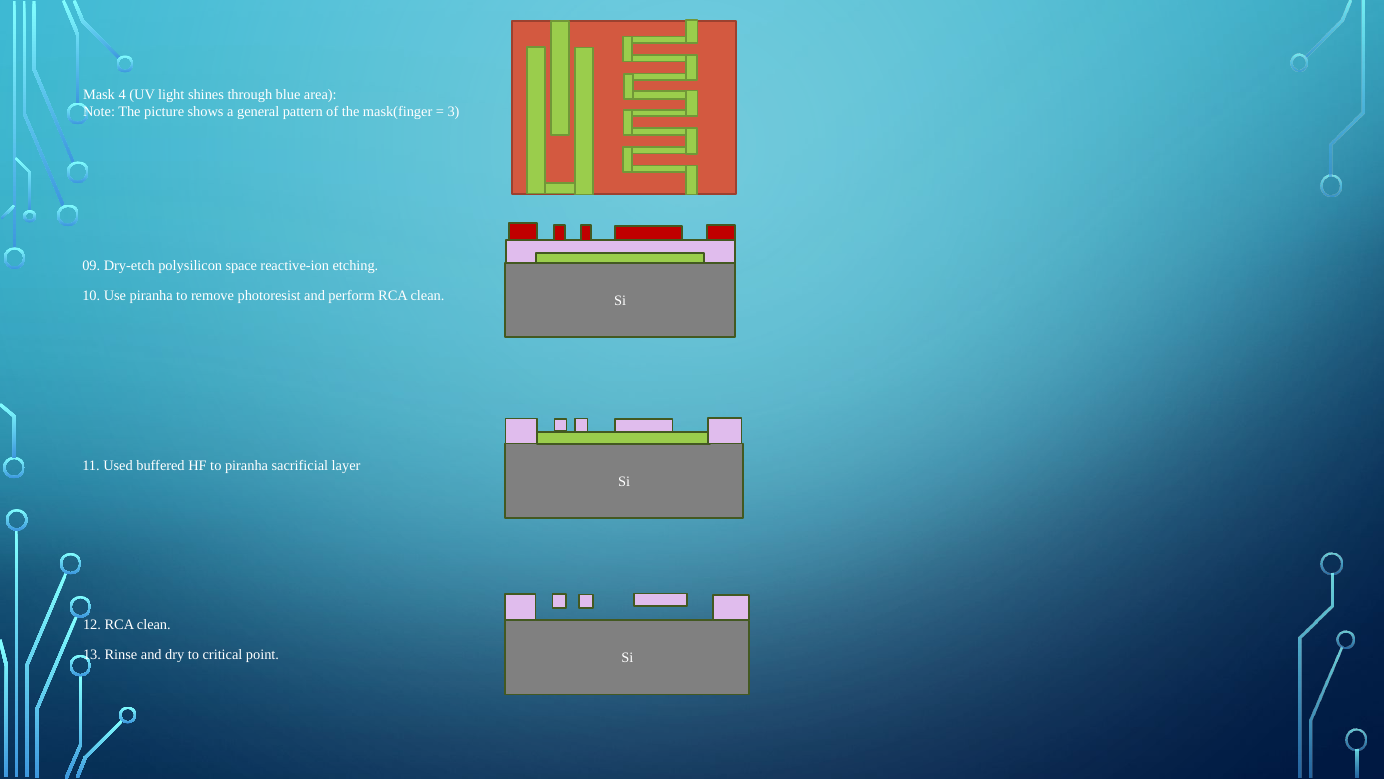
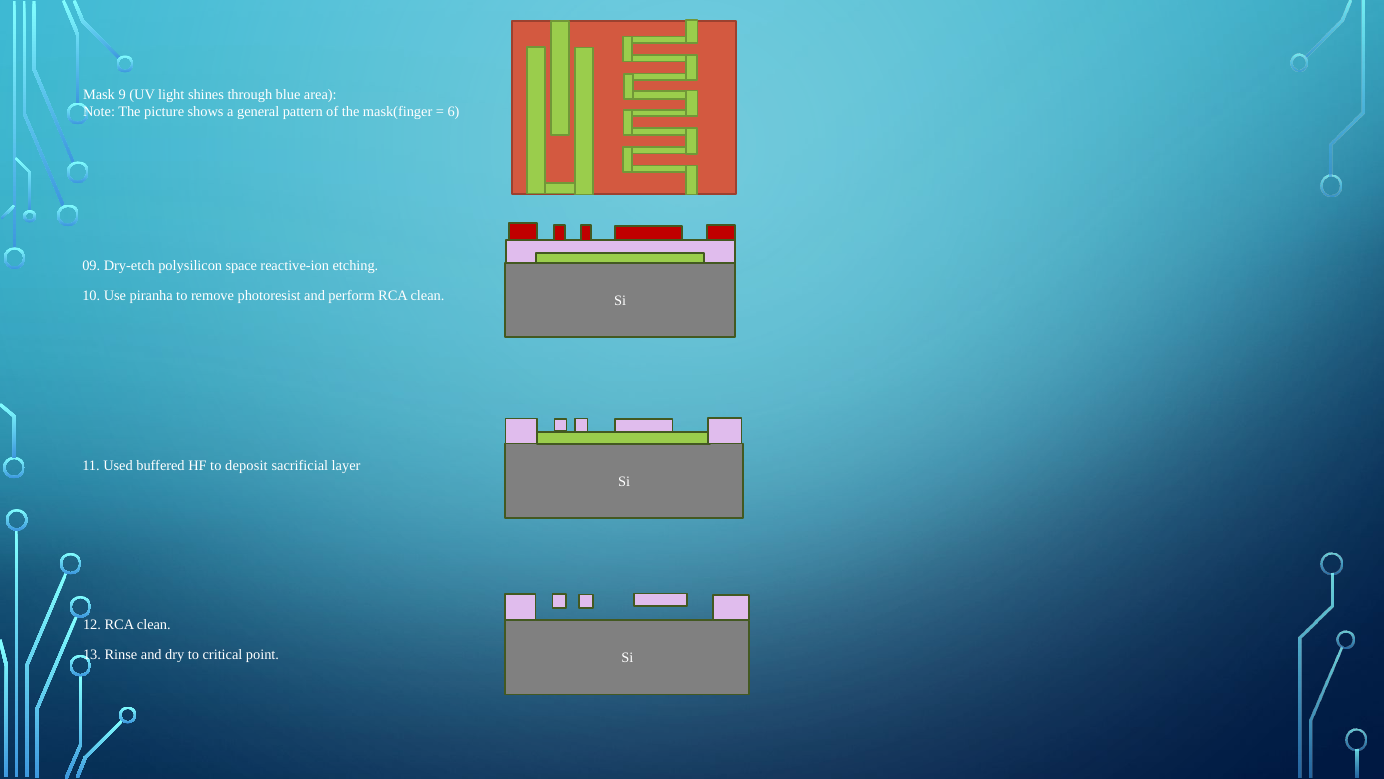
4: 4 -> 9 (122, 95)
3: 3 -> 6 (454, 112)
to piranha: piranha -> deposit (246, 466)
